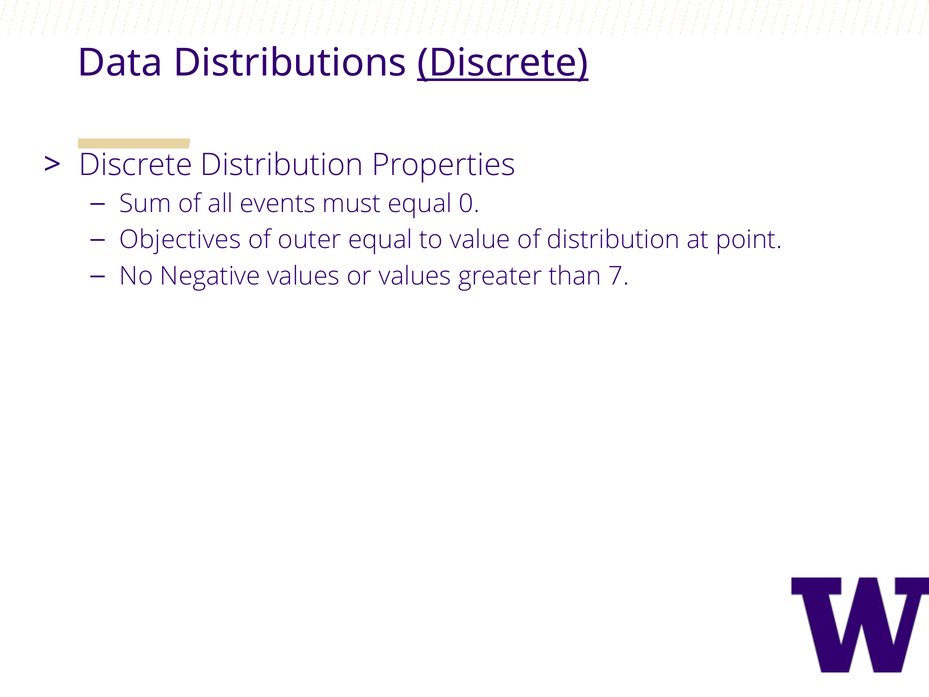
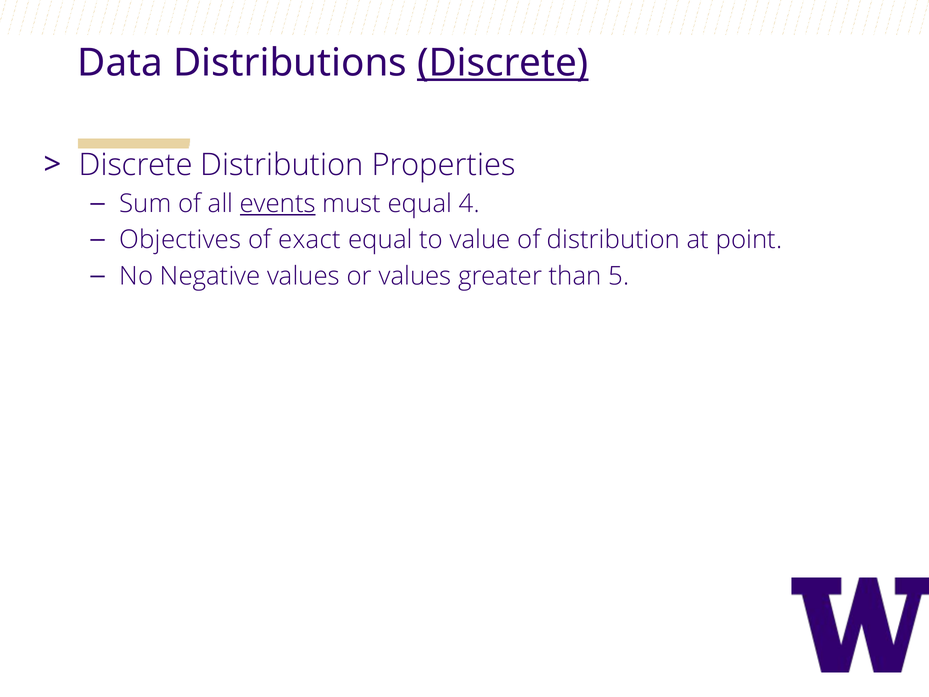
events underline: none -> present (278, 204)
0: 0 -> 4 (469, 204)
outer: outer -> exact (310, 240)
7: 7 -> 5 (619, 276)
